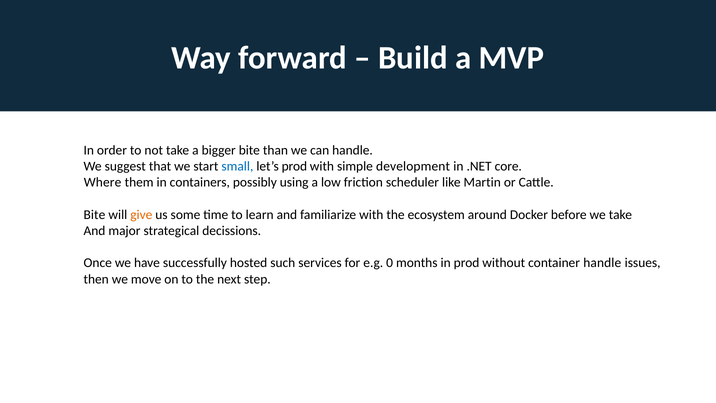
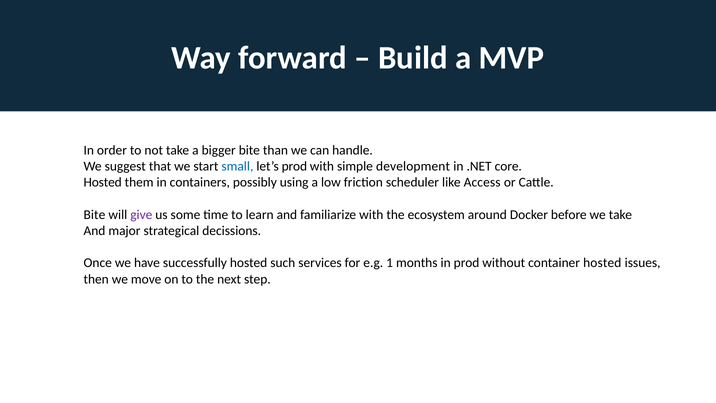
Where: Where -> Hosted (103, 182)
Martin: Martin -> Access (482, 182)
give colour: orange -> purple (141, 214)
0: 0 -> 1 (390, 263)
container handle: handle -> hosted (602, 263)
